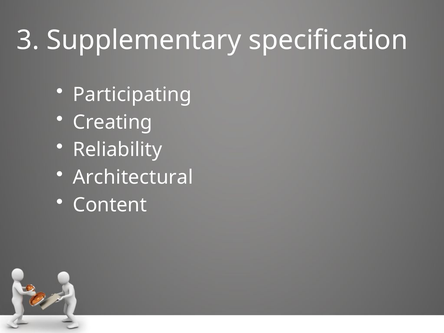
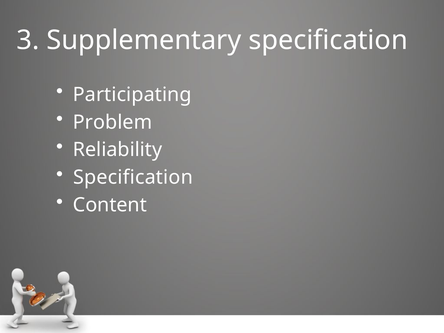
Creating: Creating -> Problem (113, 122)
Architectural: Architectural -> Specification (133, 177)
